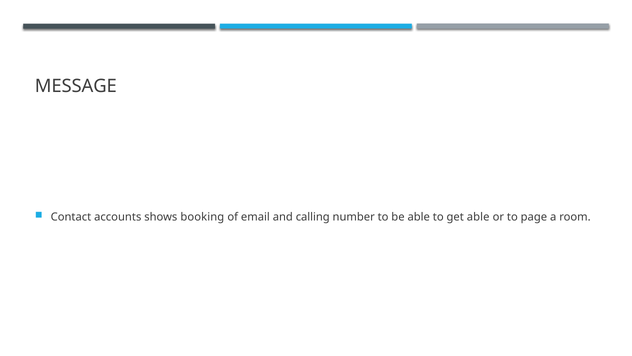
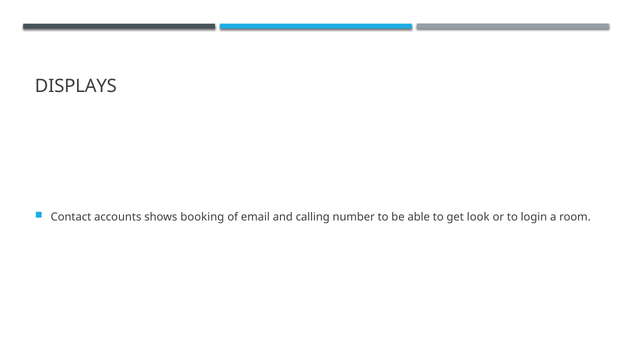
MESSAGE: MESSAGE -> DISPLAYS (76, 86)
get able: able -> look (478, 217)
page: page -> login (534, 217)
